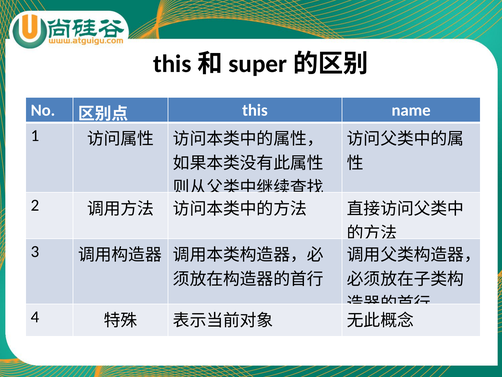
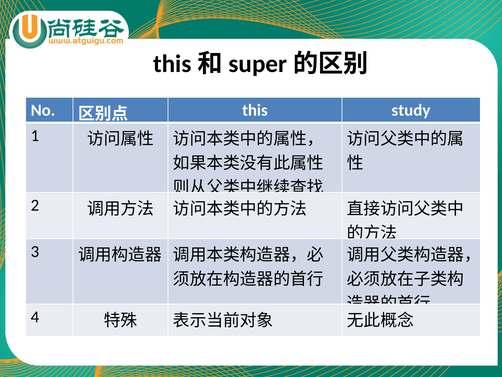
name: name -> study (411, 110)
